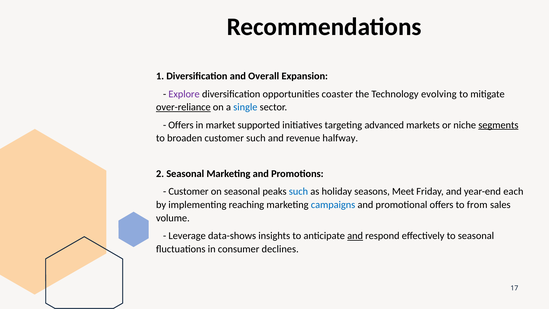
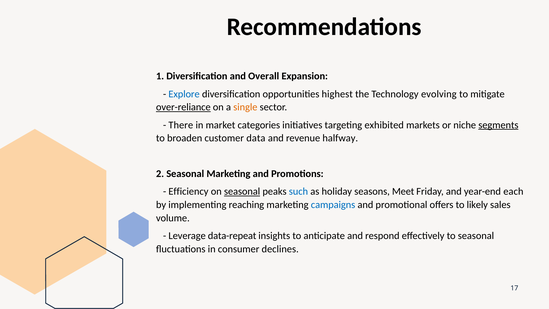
Explore colour: purple -> blue (184, 94)
coaster: coaster -> highest (337, 94)
single colour: blue -> orange (245, 107)
Offers: Offers -> There (181, 125)
supported: supported -> categories (259, 125)
advanced: advanced -> exhibited (384, 125)
customer such: such -> data (256, 138)
Customer: Customer -> Efficiency (188, 191)
seasonal underline: none -> present (242, 191)
from: from -> likely (477, 205)
data-shows: data-shows -> data-repeat (232, 236)
and underline: present -> none (355, 236)
